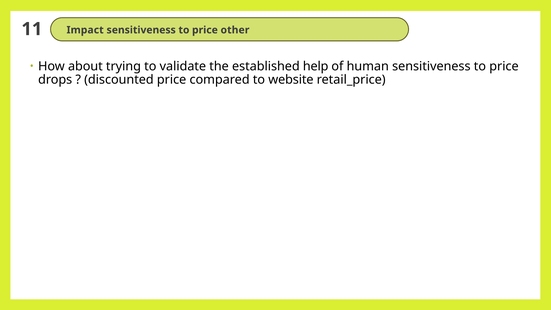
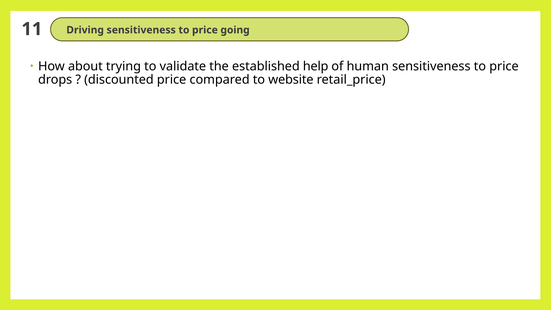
Impact: Impact -> Driving (85, 30)
other: other -> going (235, 30)
